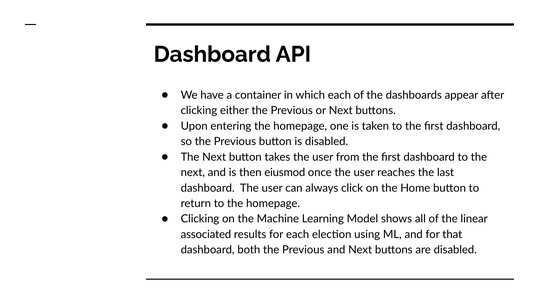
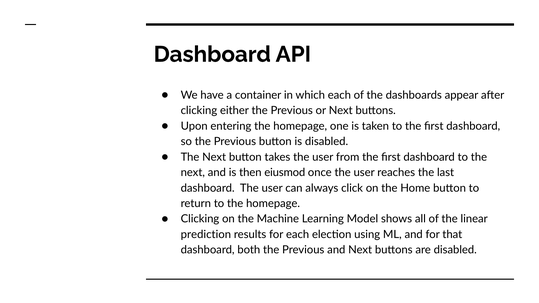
associated: associated -> prediction (206, 235)
